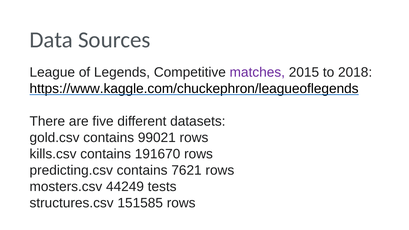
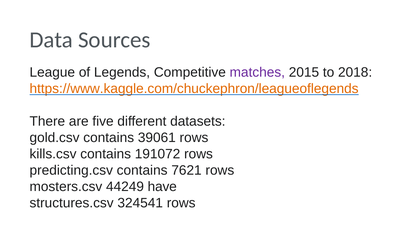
https://www.kaggle.com/chuckephron/leagueoflegends colour: black -> orange (194, 89)
99021: 99021 -> 39061 (157, 138)
191670: 191670 -> 191072 (158, 154)
tests: tests -> have (162, 187)
151585: 151585 -> 324541 (140, 203)
